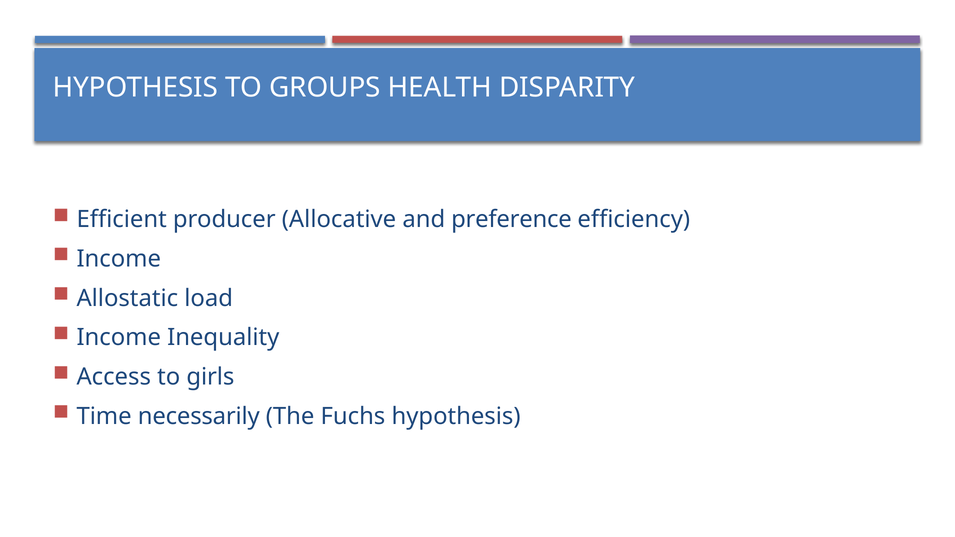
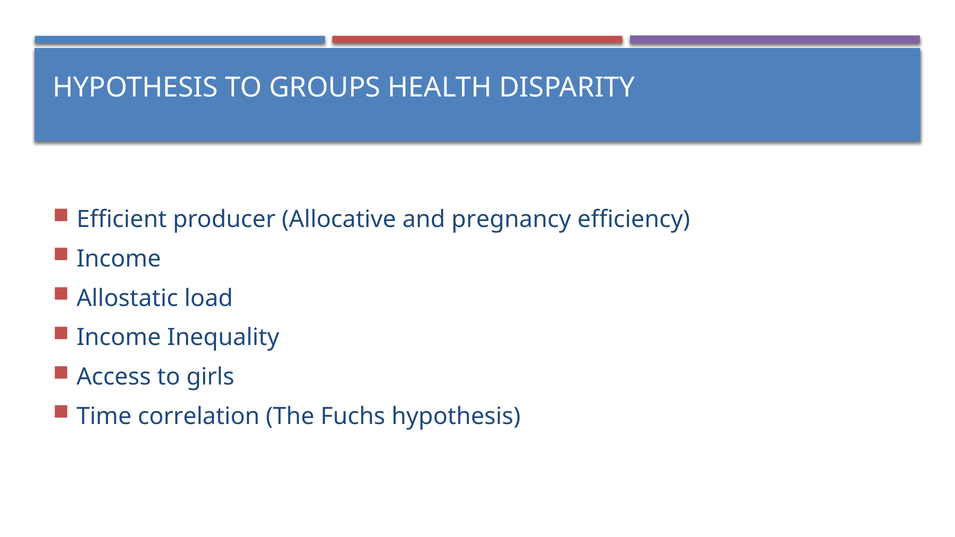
preference: preference -> pregnancy (511, 220)
necessarily: necessarily -> correlation (199, 417)
